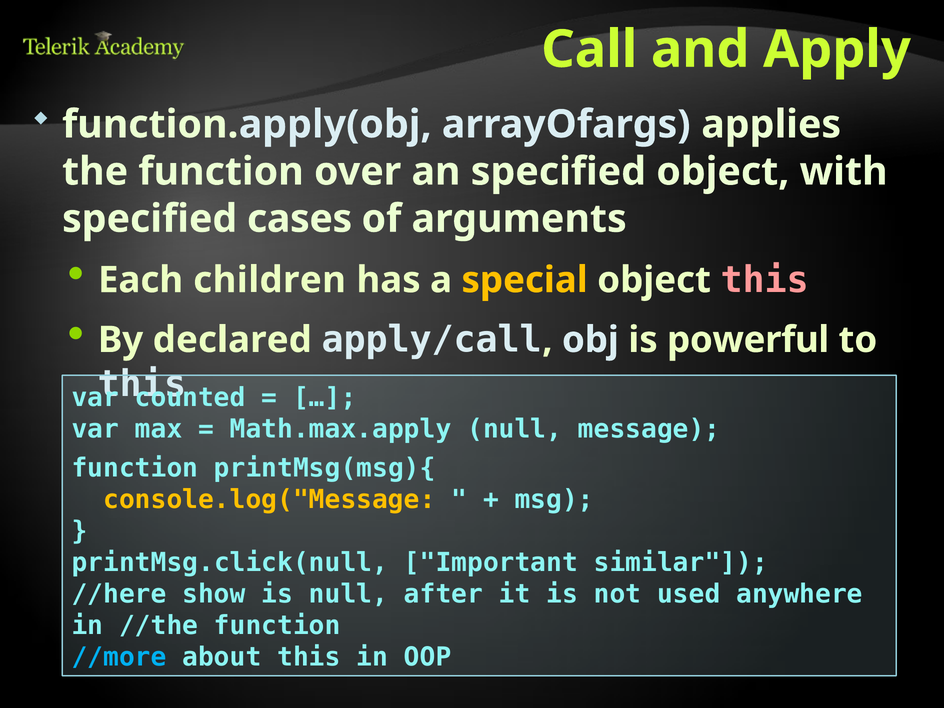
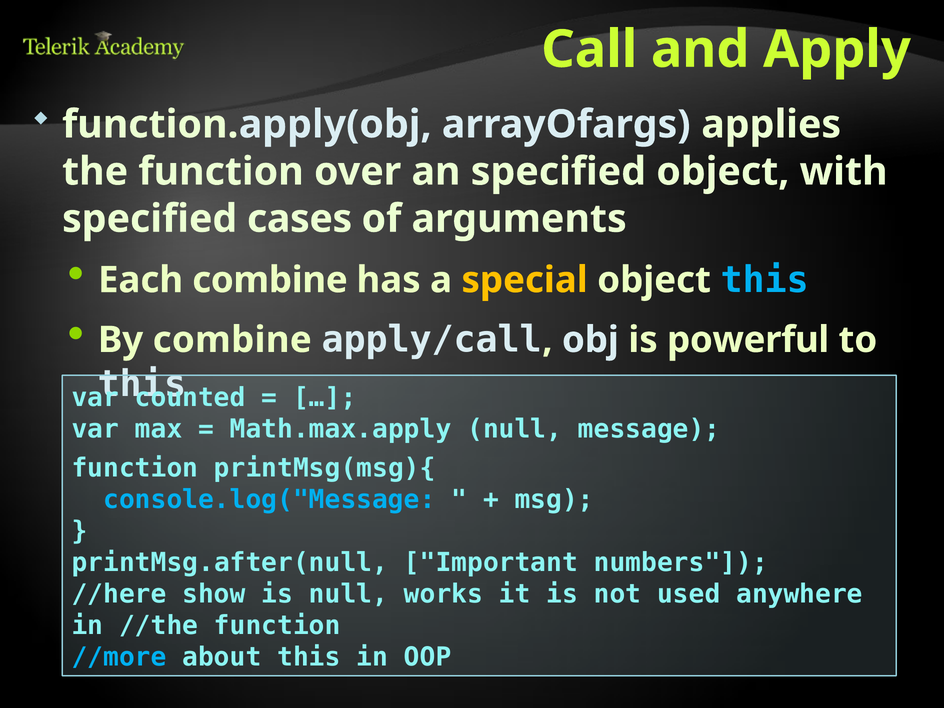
Each children: children -> combine (270, 280)
this colour: pink -> light blue (765, 280)
By declared: declared -> combine (232, 340)
console.log("Message colour: yellow -> light blue (269, 500)
printMsg.click(null: printMsg.click(null -> printMsg.after(null (230, 563)
similar: similar -> numbers (681, 563)
after: after -> works (443, 594)
